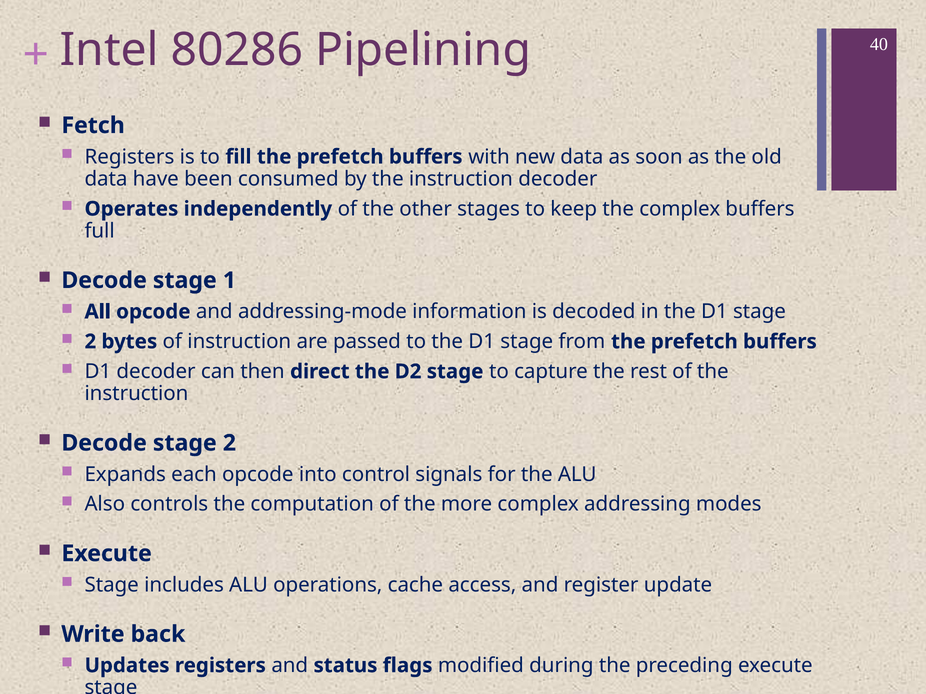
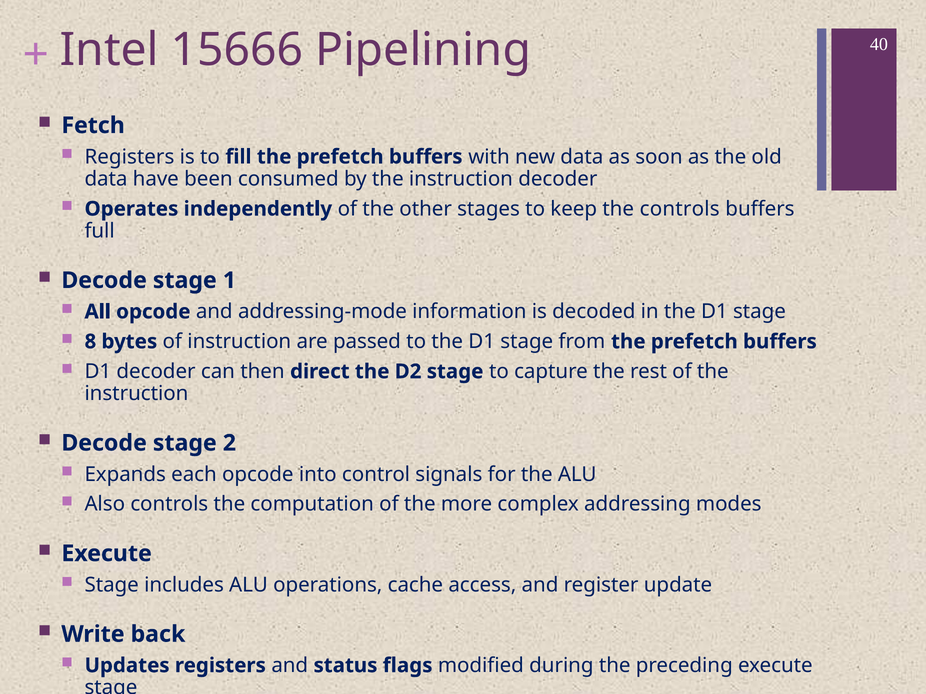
80286: 80286 -> 15666 (237, 50)
the complex: complex -> controls (680, 209)
2: 2 -> 8 (90, 342)
